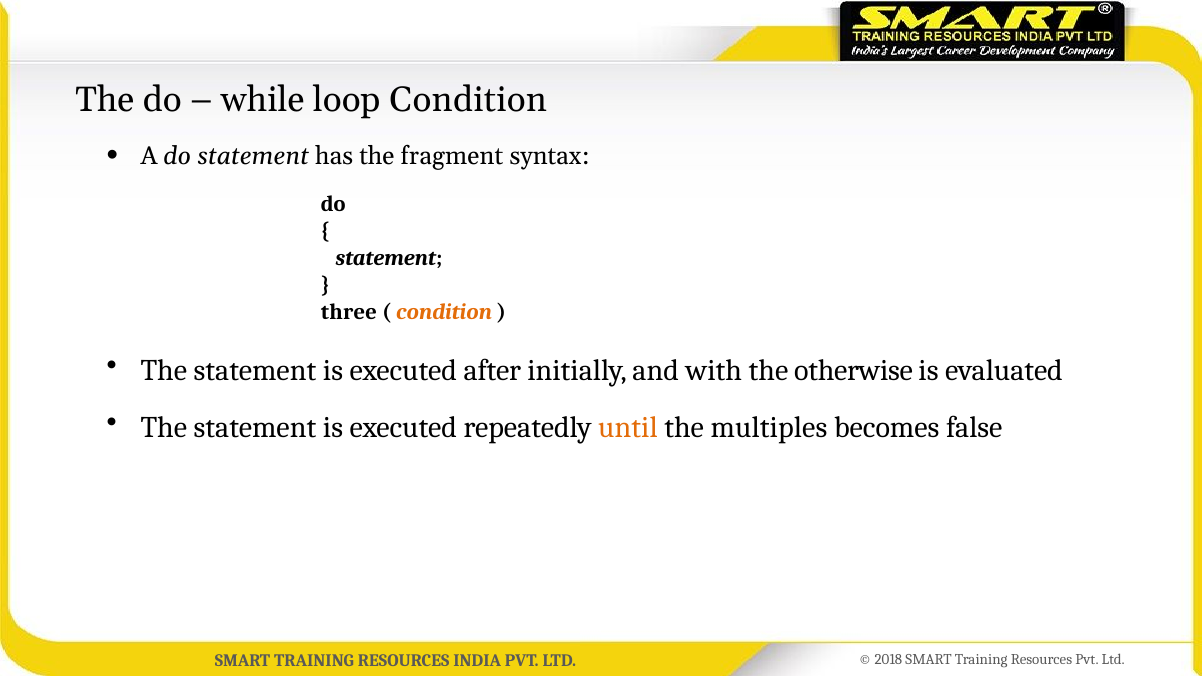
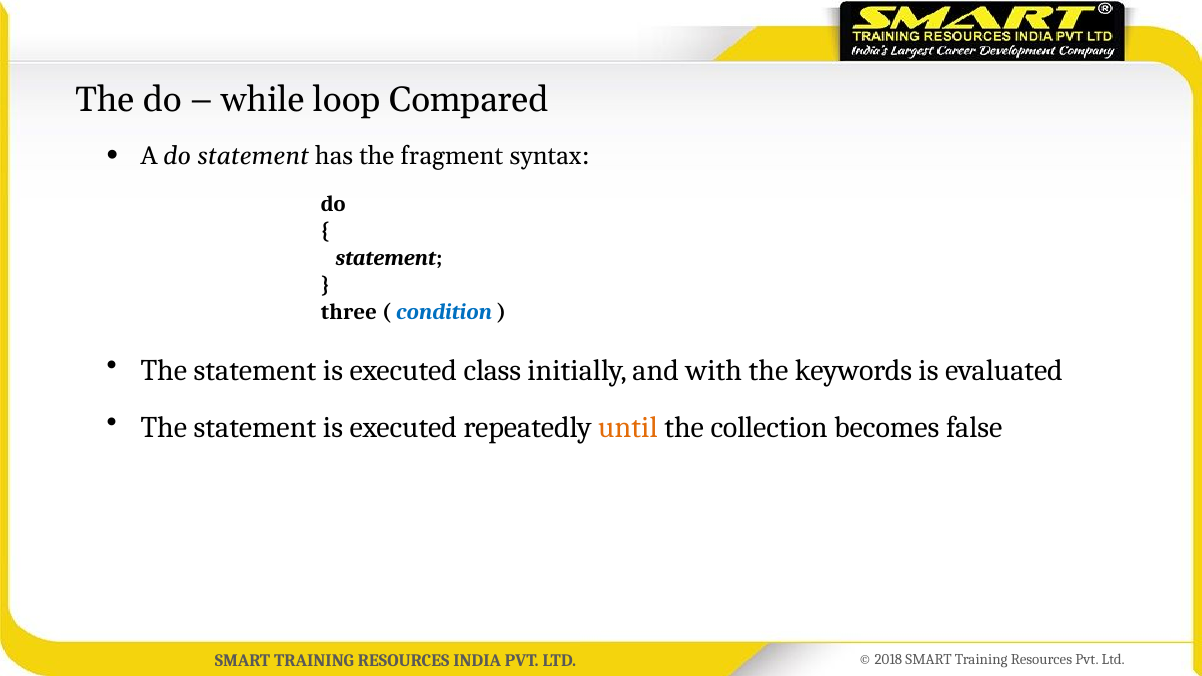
loop Condition: Condition -> Compared (469, 100)
condition colour: orange -> blue (444, 312)
after: after -> class (492, 370)
otherwise: otherwise -> keywords (854, 370)
multiples: multiples -> collection (769, 427)
